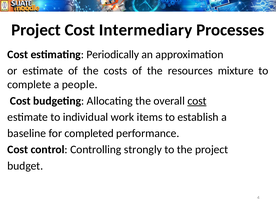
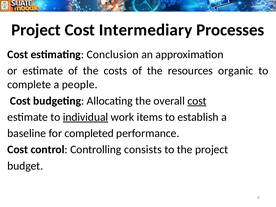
Periodically: Periodically -> Conclusion (113, 55)
mixture: mixture -> organic (236, 71)
individual underline: none -> present (86, 117)
strongly: strongly -> consists (143, 150)
